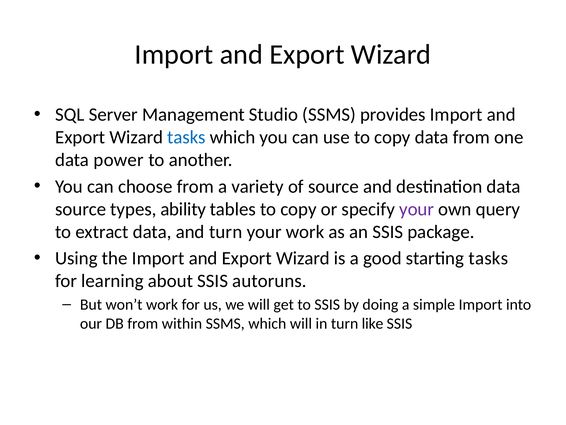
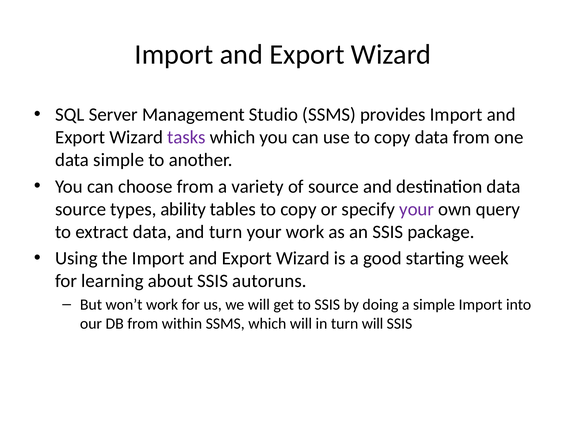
tasks colour: blue -> purple (186, 137)
data power: power -> simple (119, 160)
starting tasks: tasks -> week (489, 258)
turn like: like -> will (373, 323)
